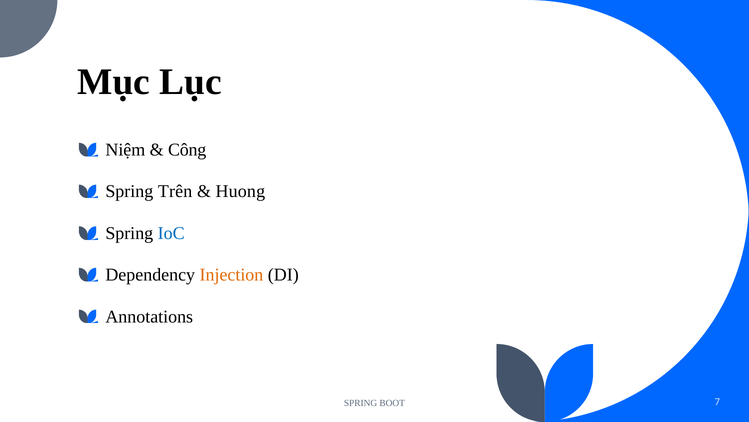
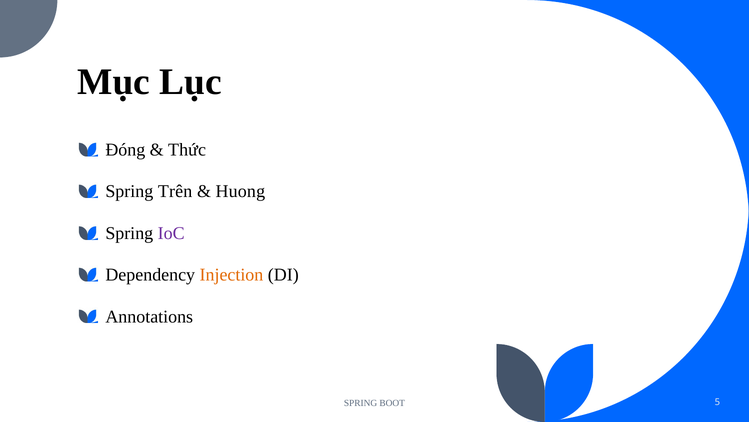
Niệm: Niệm -> Đóng (125, 150)
Công: Công -> Thức (187, 150)
IoC colour: blue -> purple (171, 233)
7: 7 -> 5 (717, 402)
